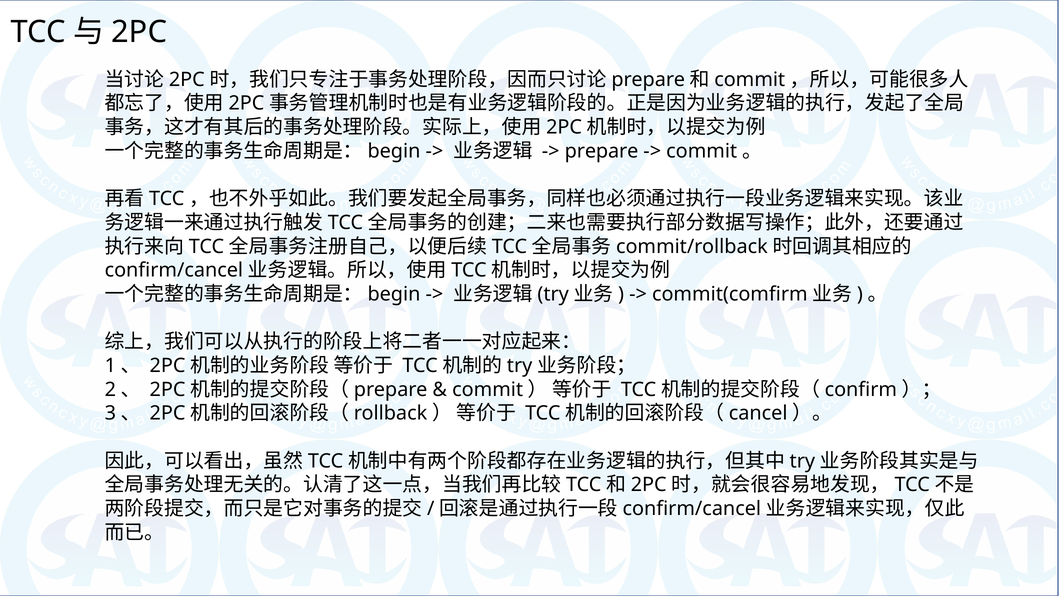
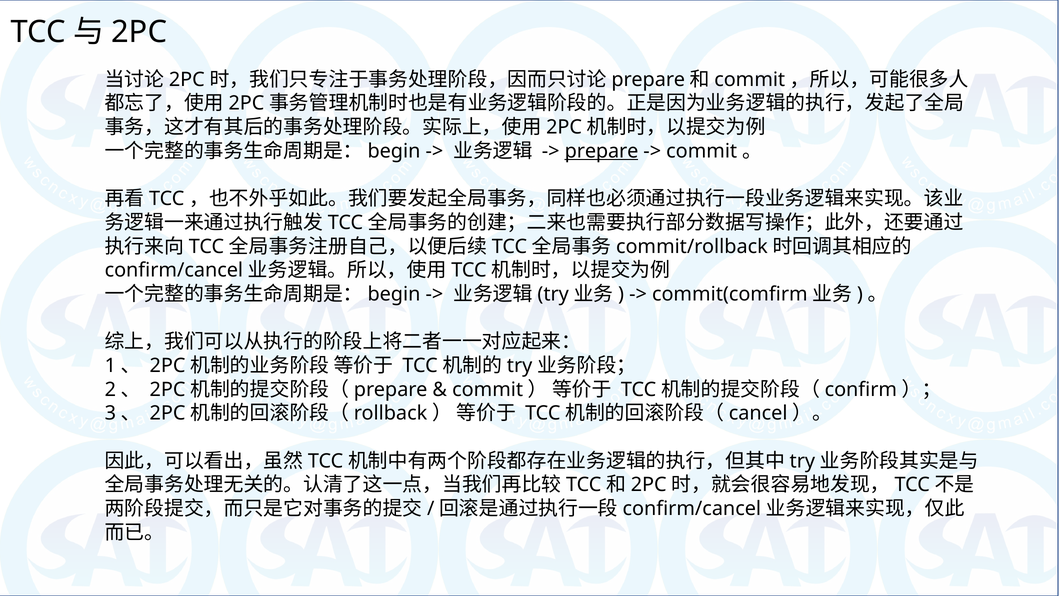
prepare underline: none -> present (602, 151)
